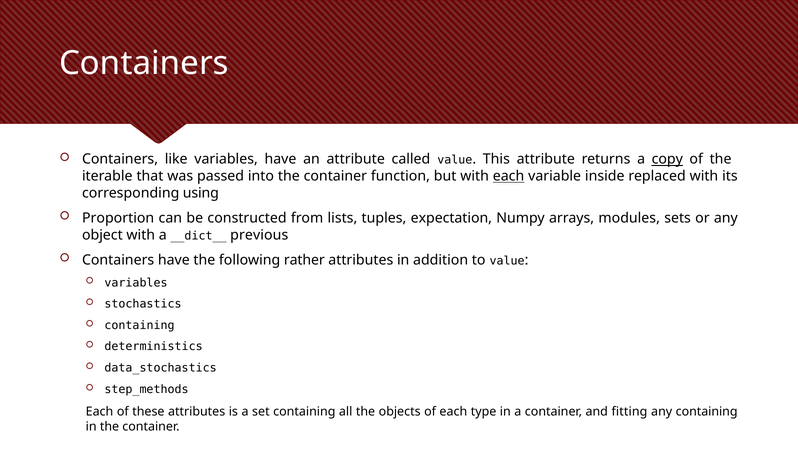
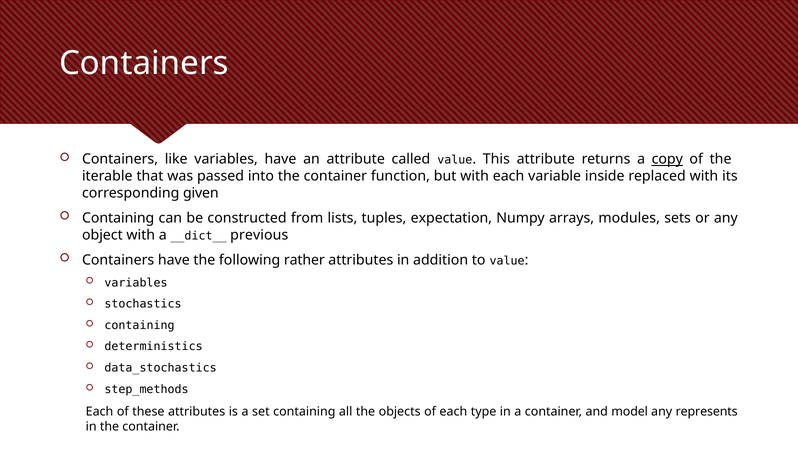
each underline: present -> none (509, 176)
using: using -> given (201, 193)
Proportion: Proportion -> Containing (118, 218)
fitting: fitting -> model (630, 411)
any containing: containing -> represents (707, 411)
